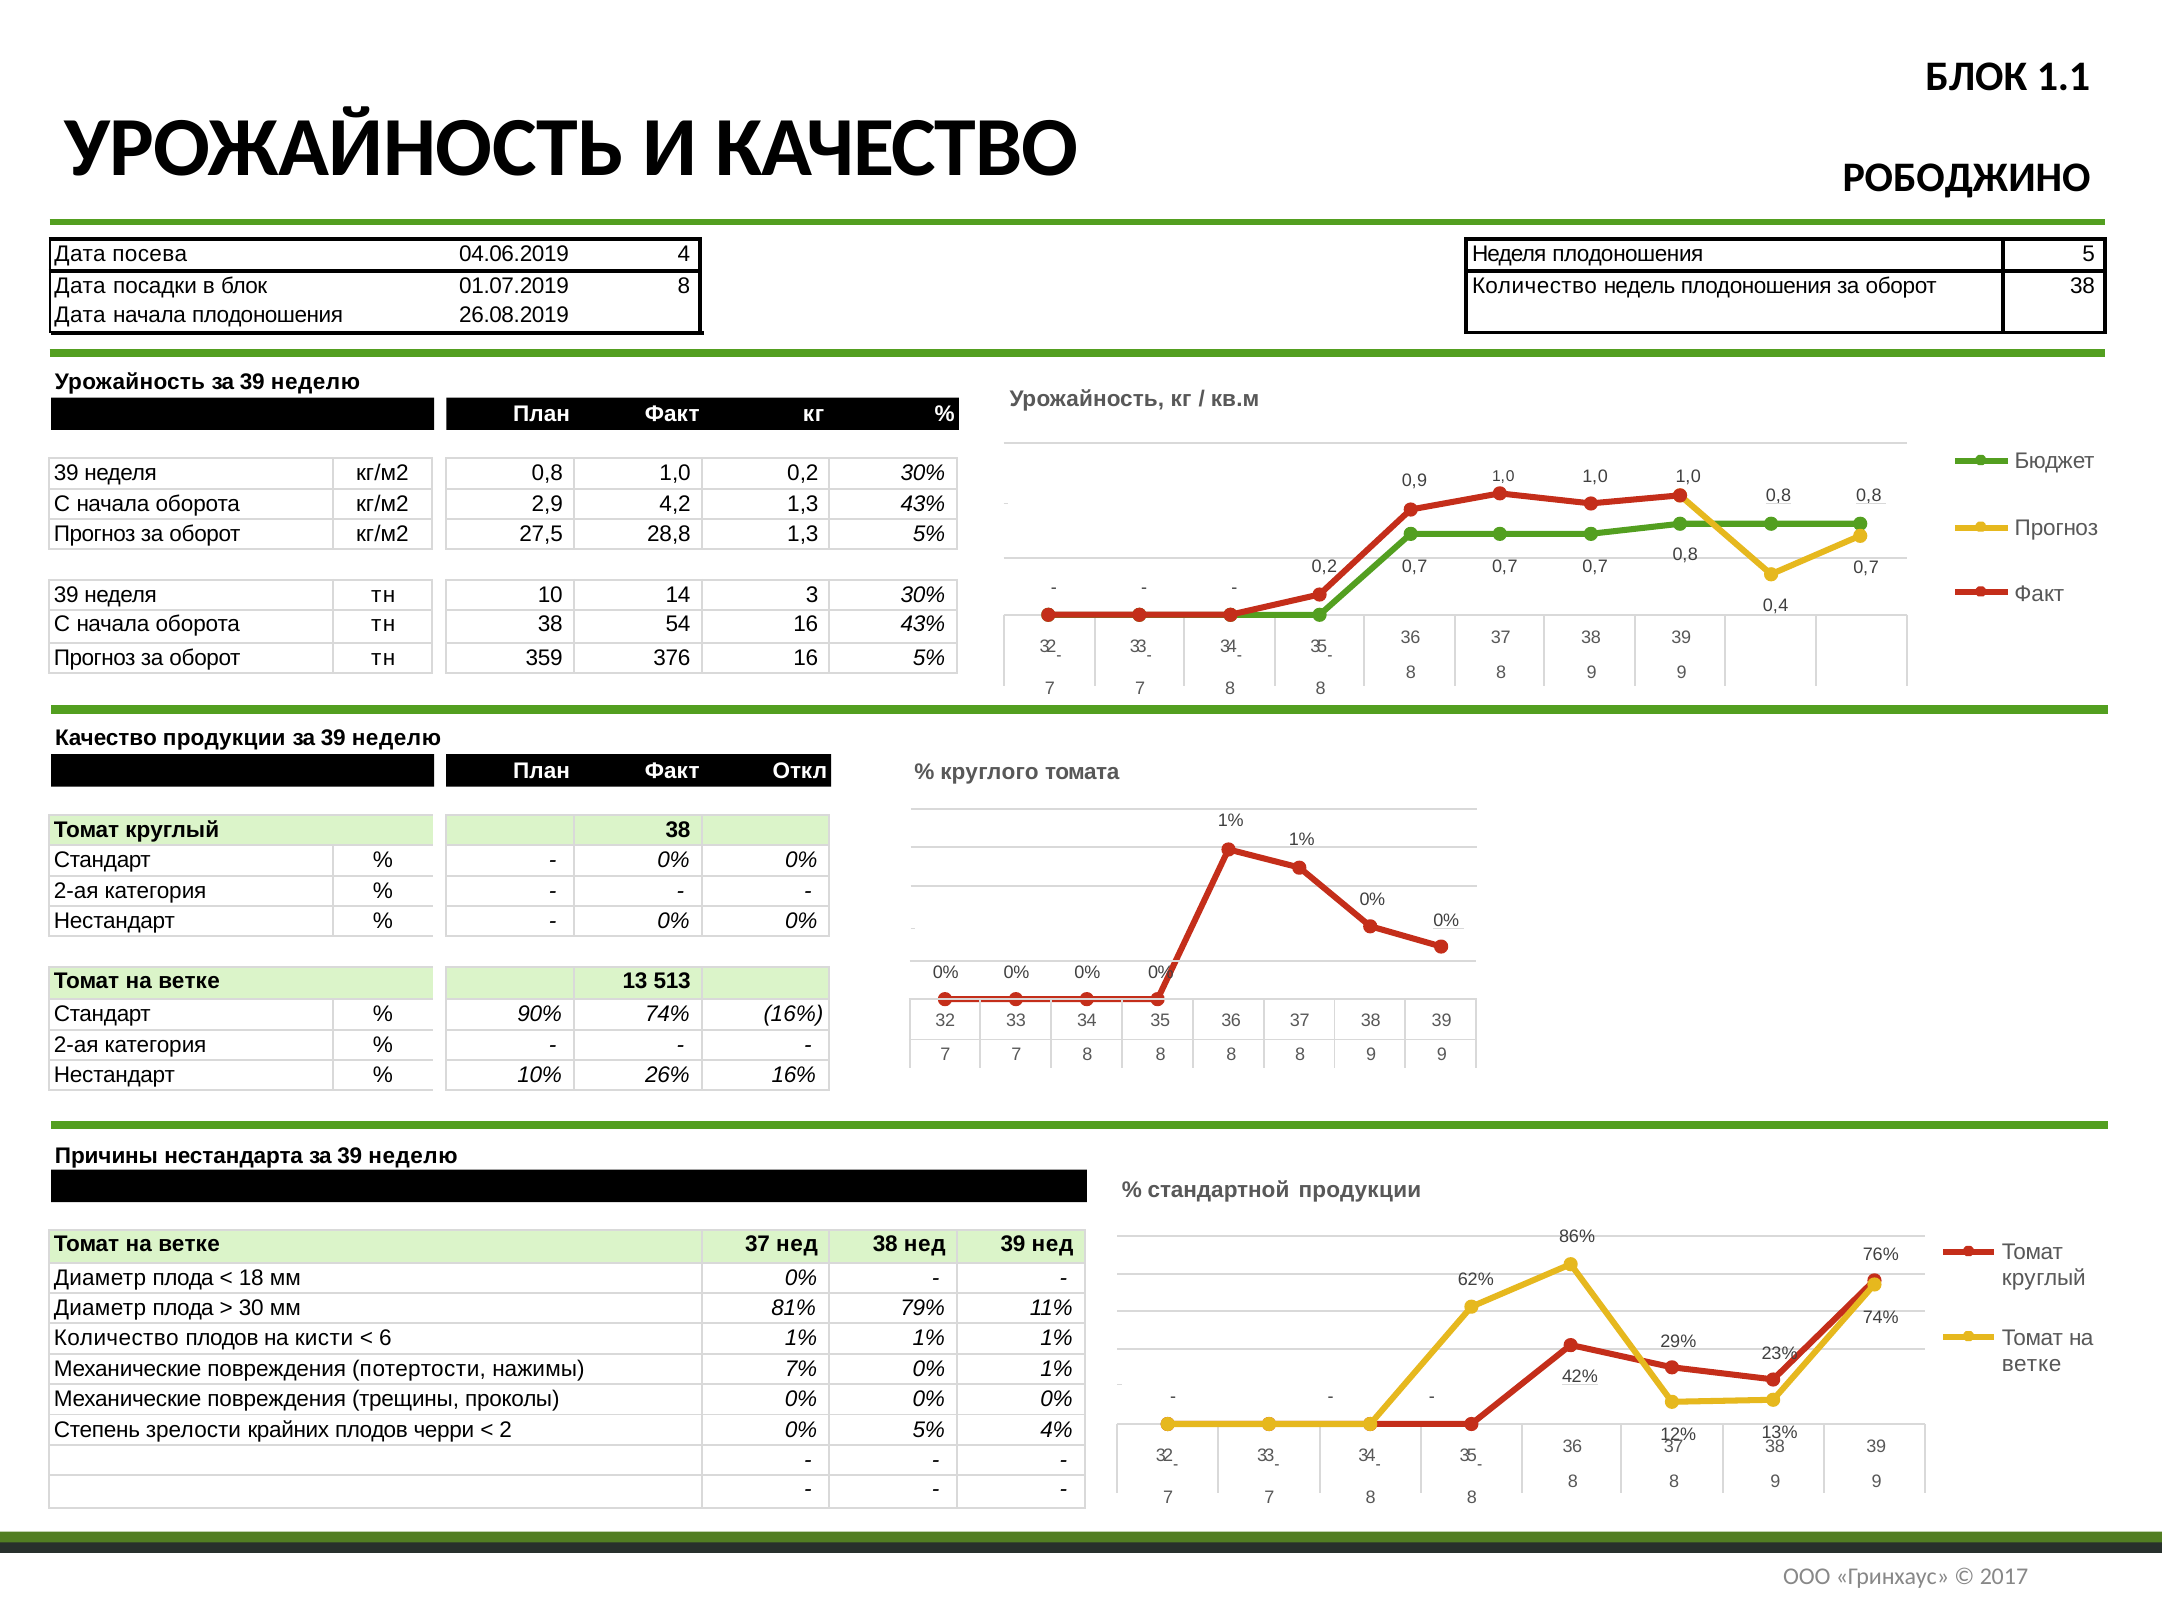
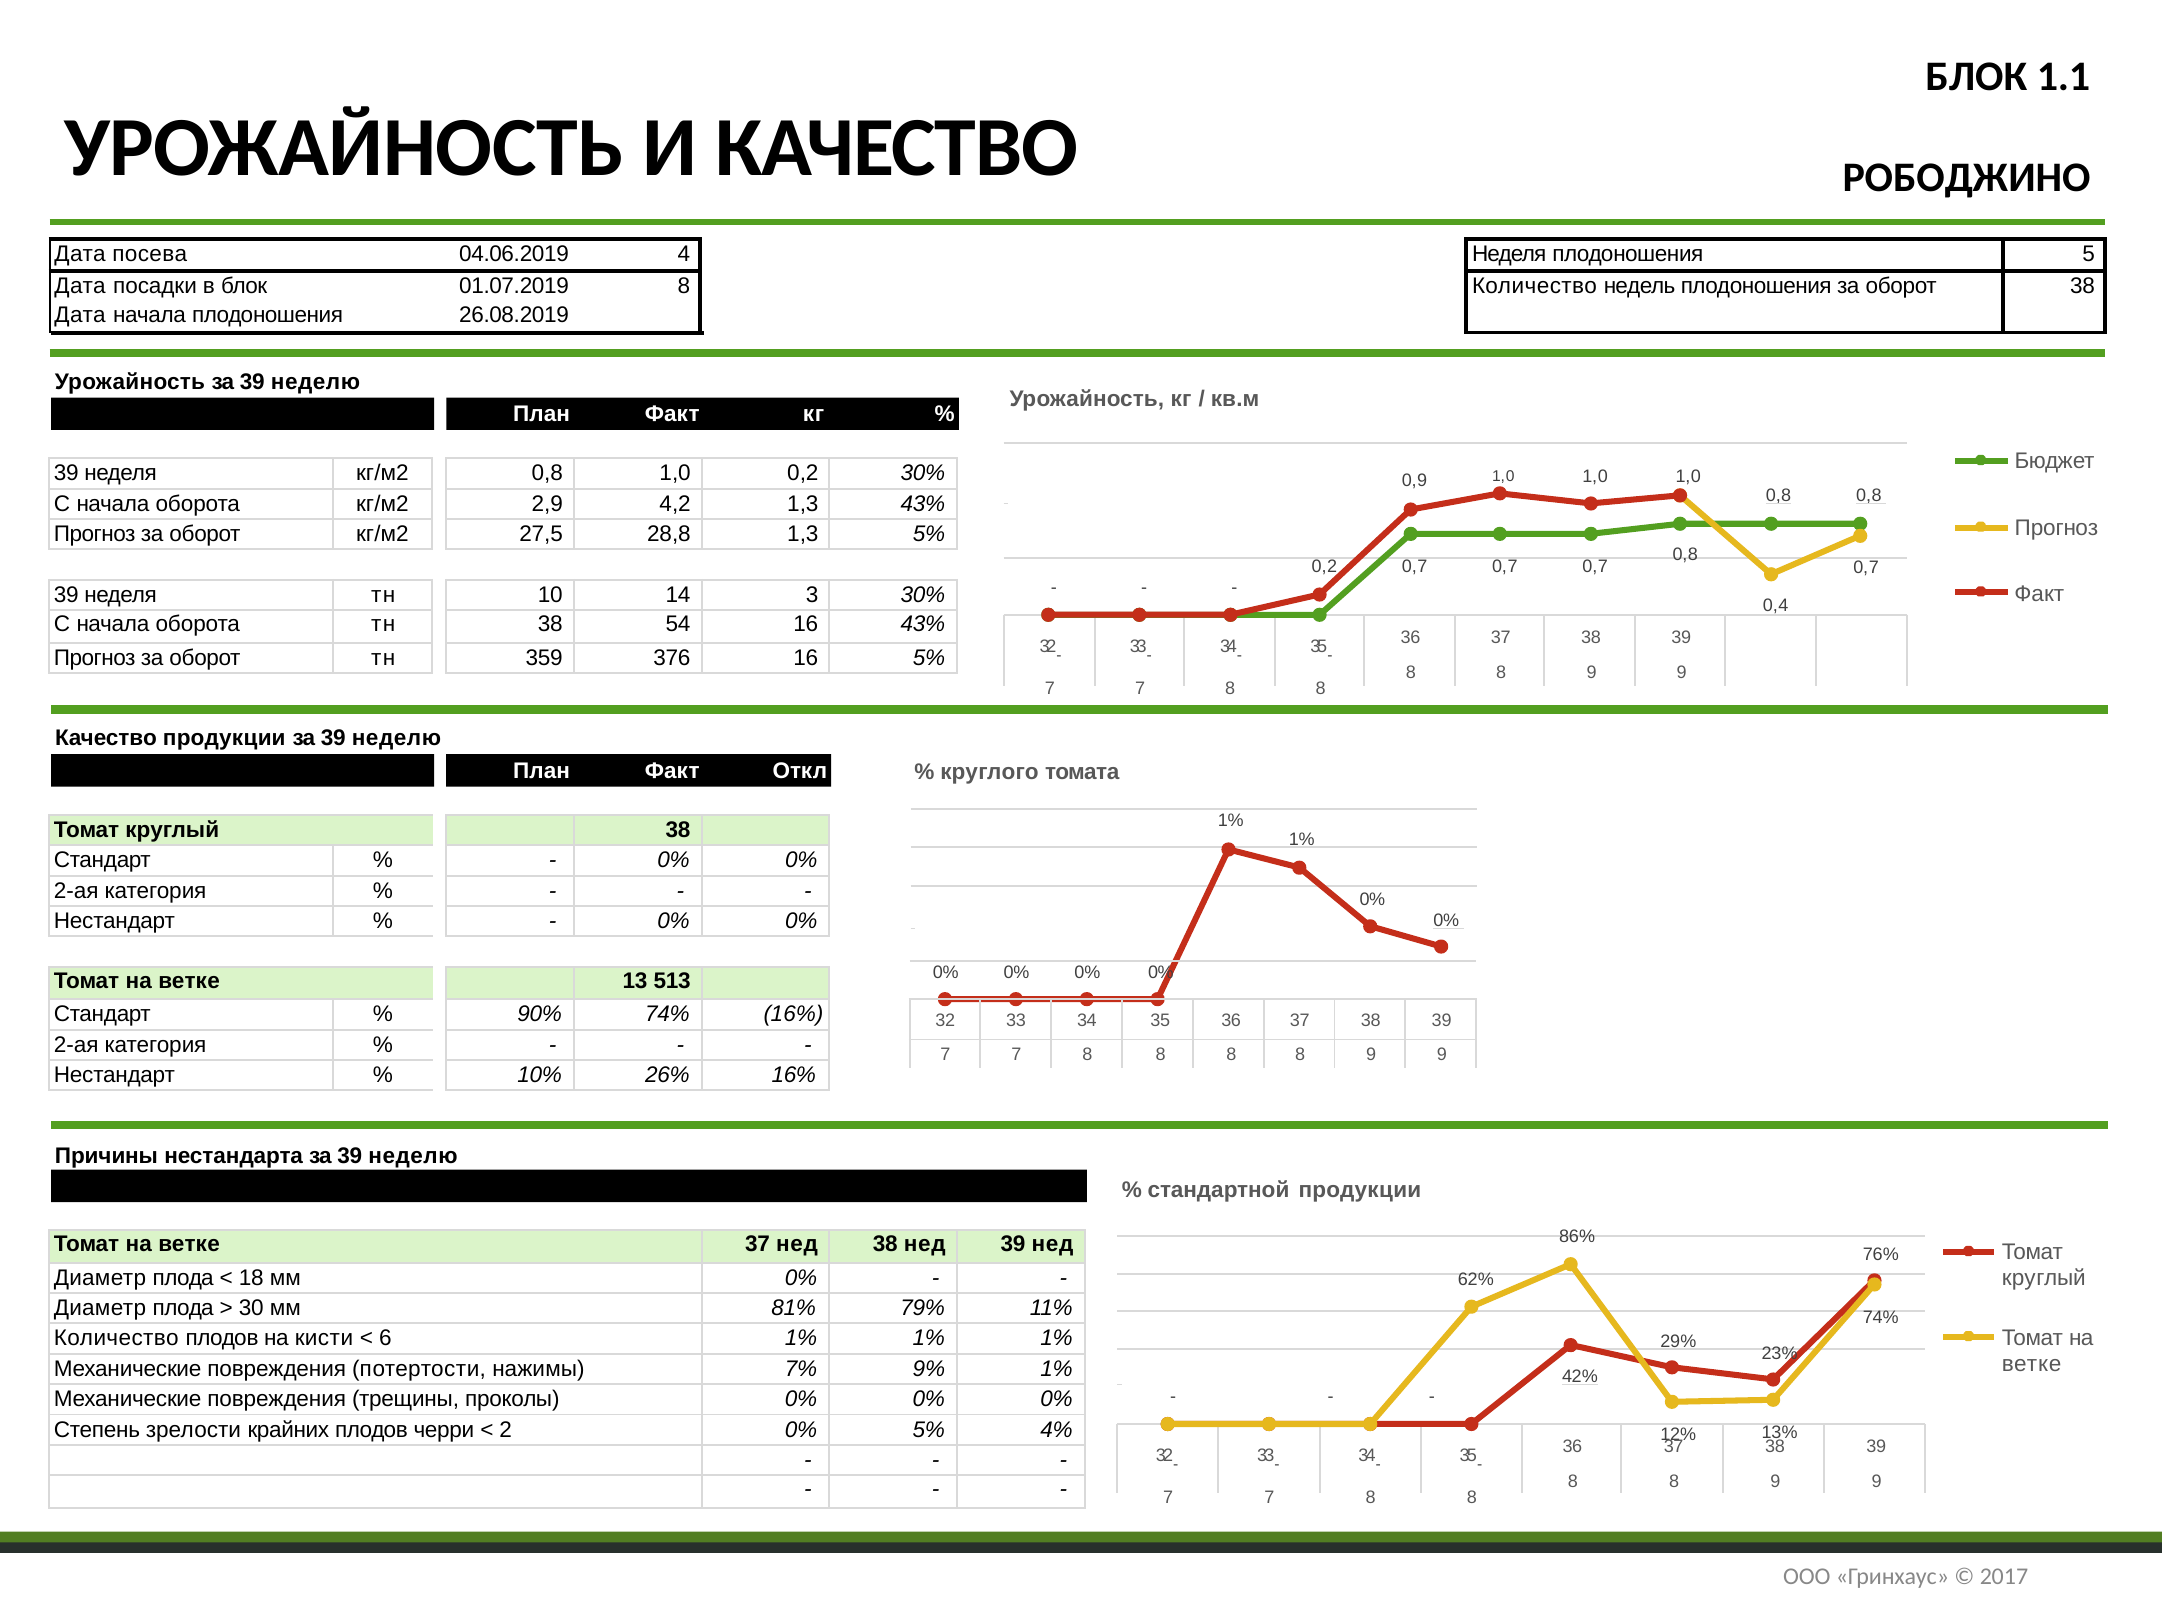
7% 0%: 0% -> 9% (929, 1369)
